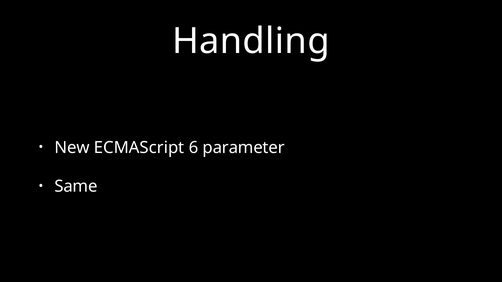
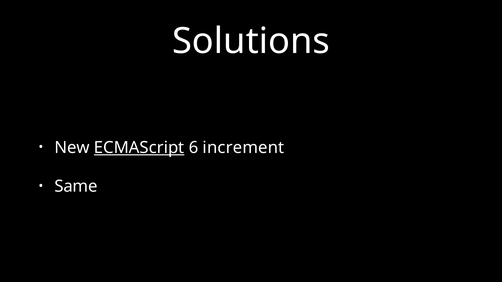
Handling: Handling -> Solutions (251, 41)
ECMAScript underline: none -> present (139, 148)
parameter: parameter -> increment (243, 148)
